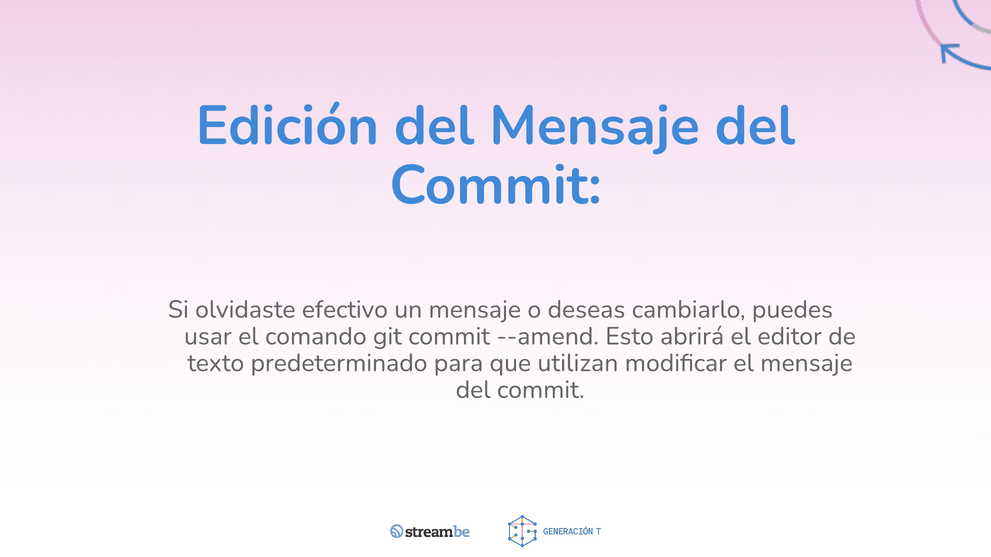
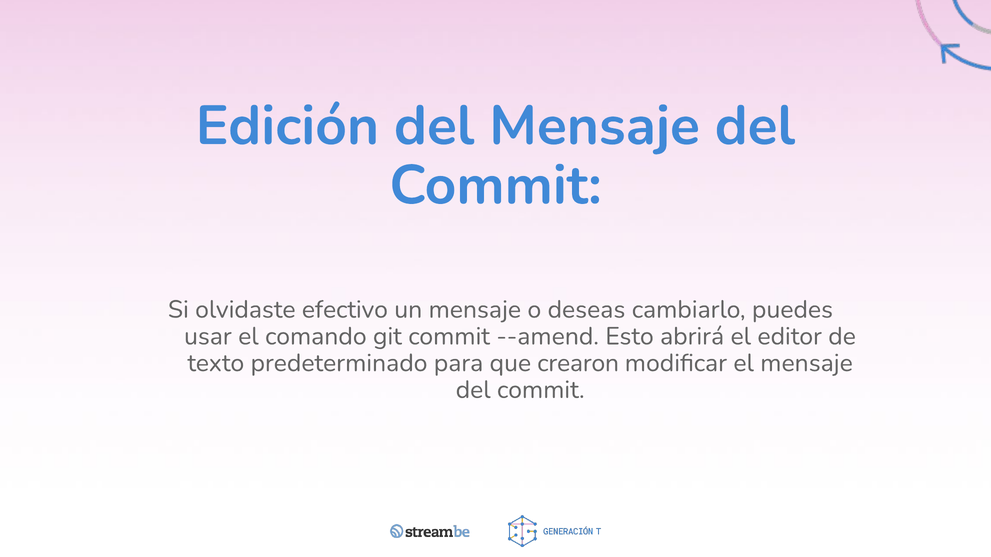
utilizan: utilizan -> crearon (578, 363)
